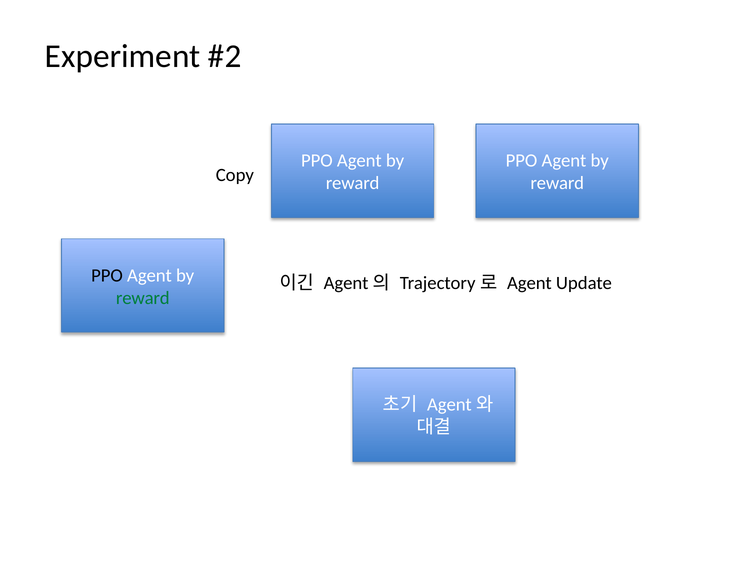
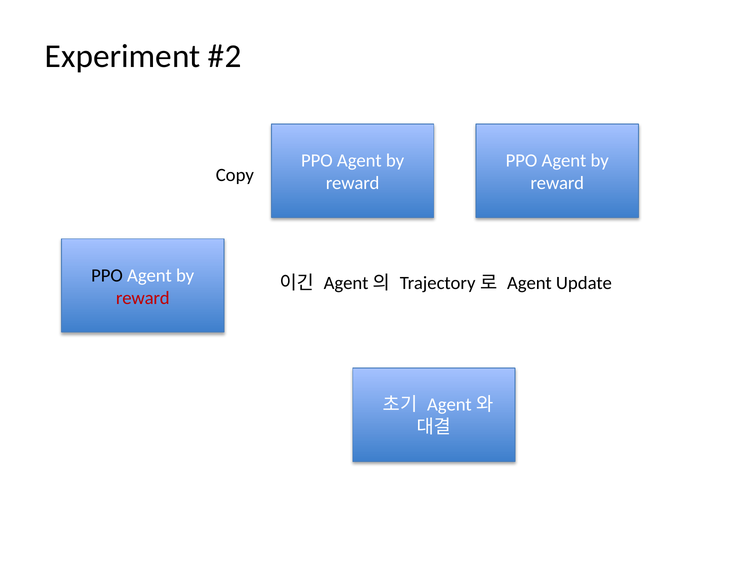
reward colour: green -> red (143, 298)
